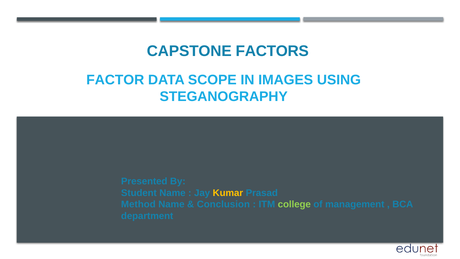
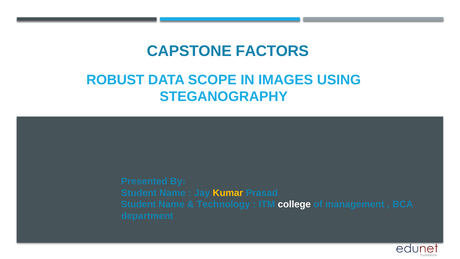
FACTOR: FACTOR -> ROBUST (115, 80)
Method: Method -> Student (138, 204)
Conclusion: Conclusion -> Technology (223, 204)
college colour: light green -> white (294, 204)
